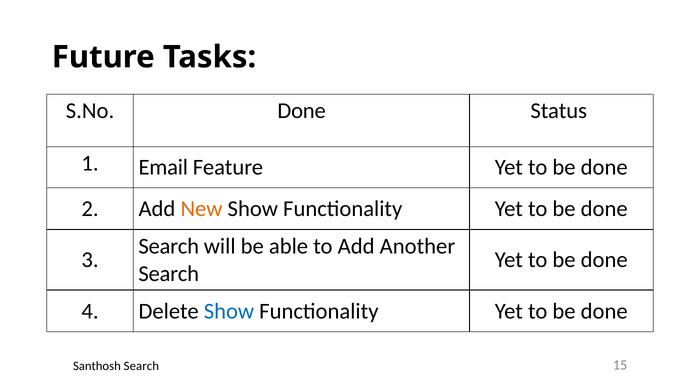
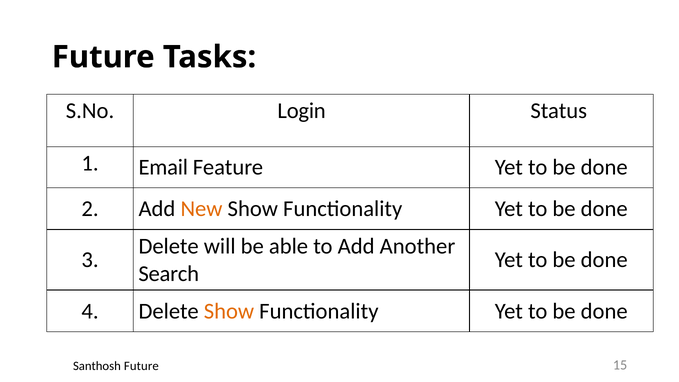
S.No Done: Done -> Login (302, 111)
Search: Search -> Delete (169, 246)
Show colour: blue -> orange (229, 311)
Santhosh Search: Search -> Future (141, 366)
